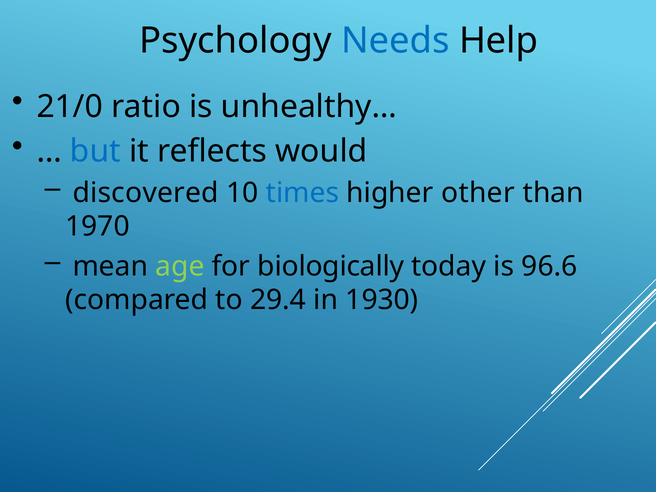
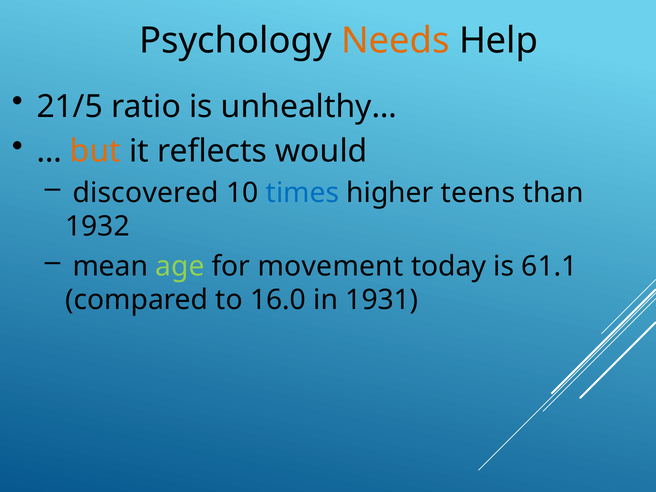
Needs colour: blue -> orange (395, 41)
21/0: 21/0 -> 21/5 (70, 107)
but colour: blue -> orange (95, 151)
other: other -> teens (478, 193)
1970: 1970 -> 1932 (97, 227)
biologically: biologically -> movement (331, 266)
96.6: 96.6 -> 61.1 (549, 266)
29.4: 29.4 -> 16.0 (278, 300)
1930: 1930 -> 1931 (382, 300)
